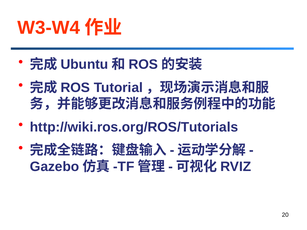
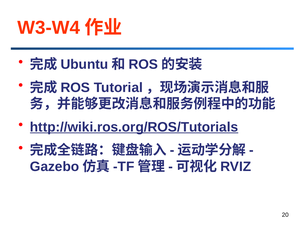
http://wiki.ros.org/ROS/Tutorials underline: none -> present (134, 127)
